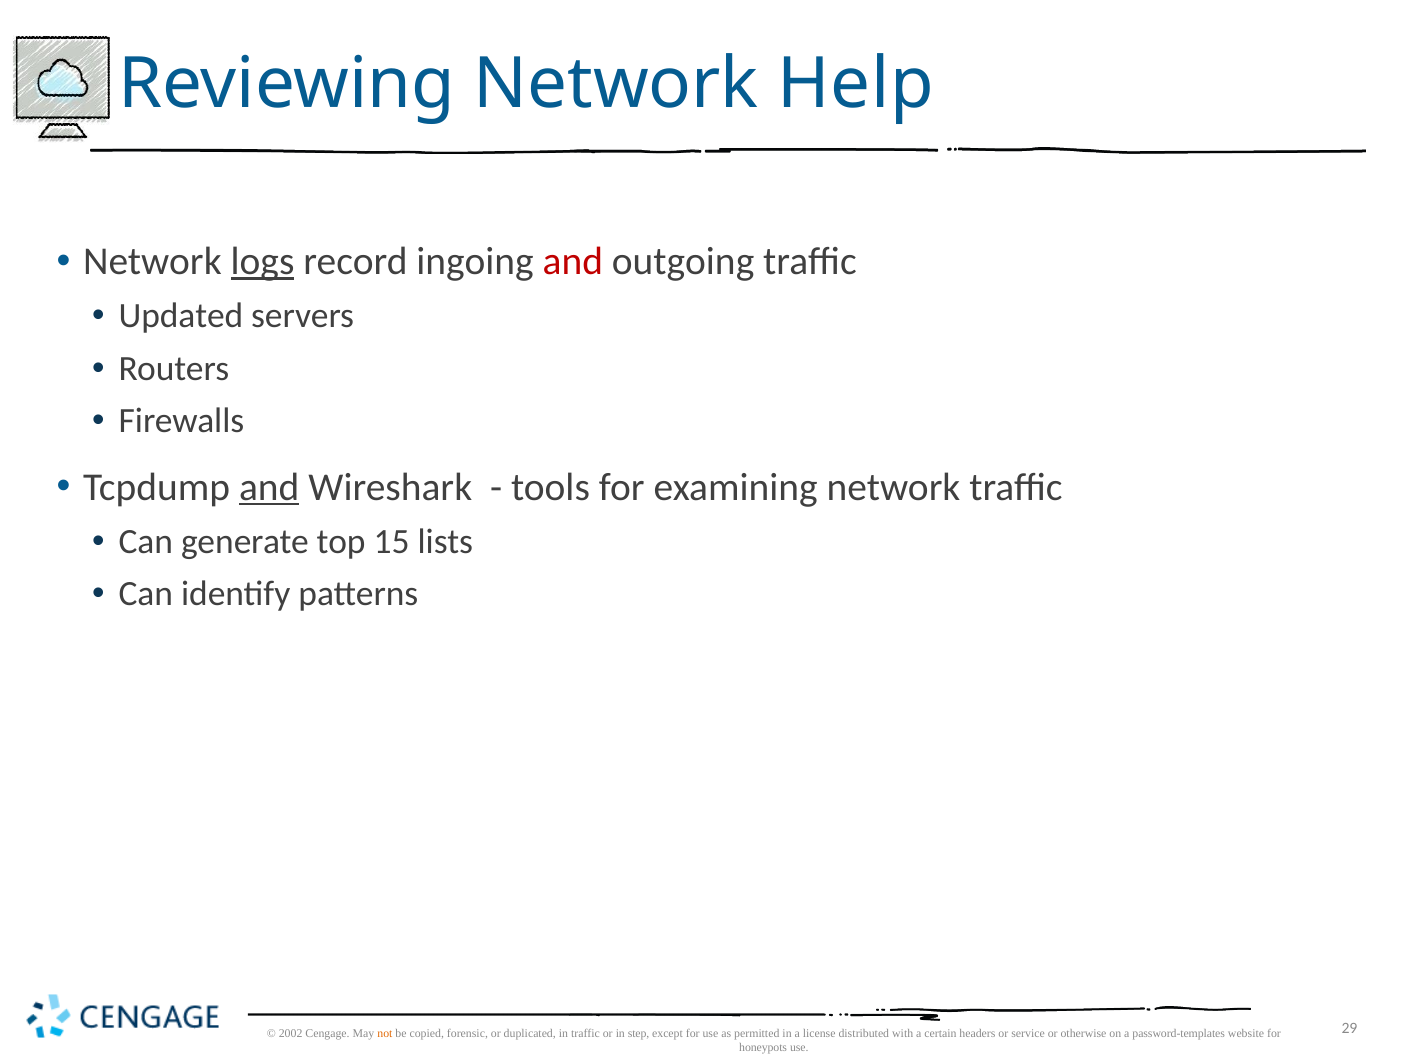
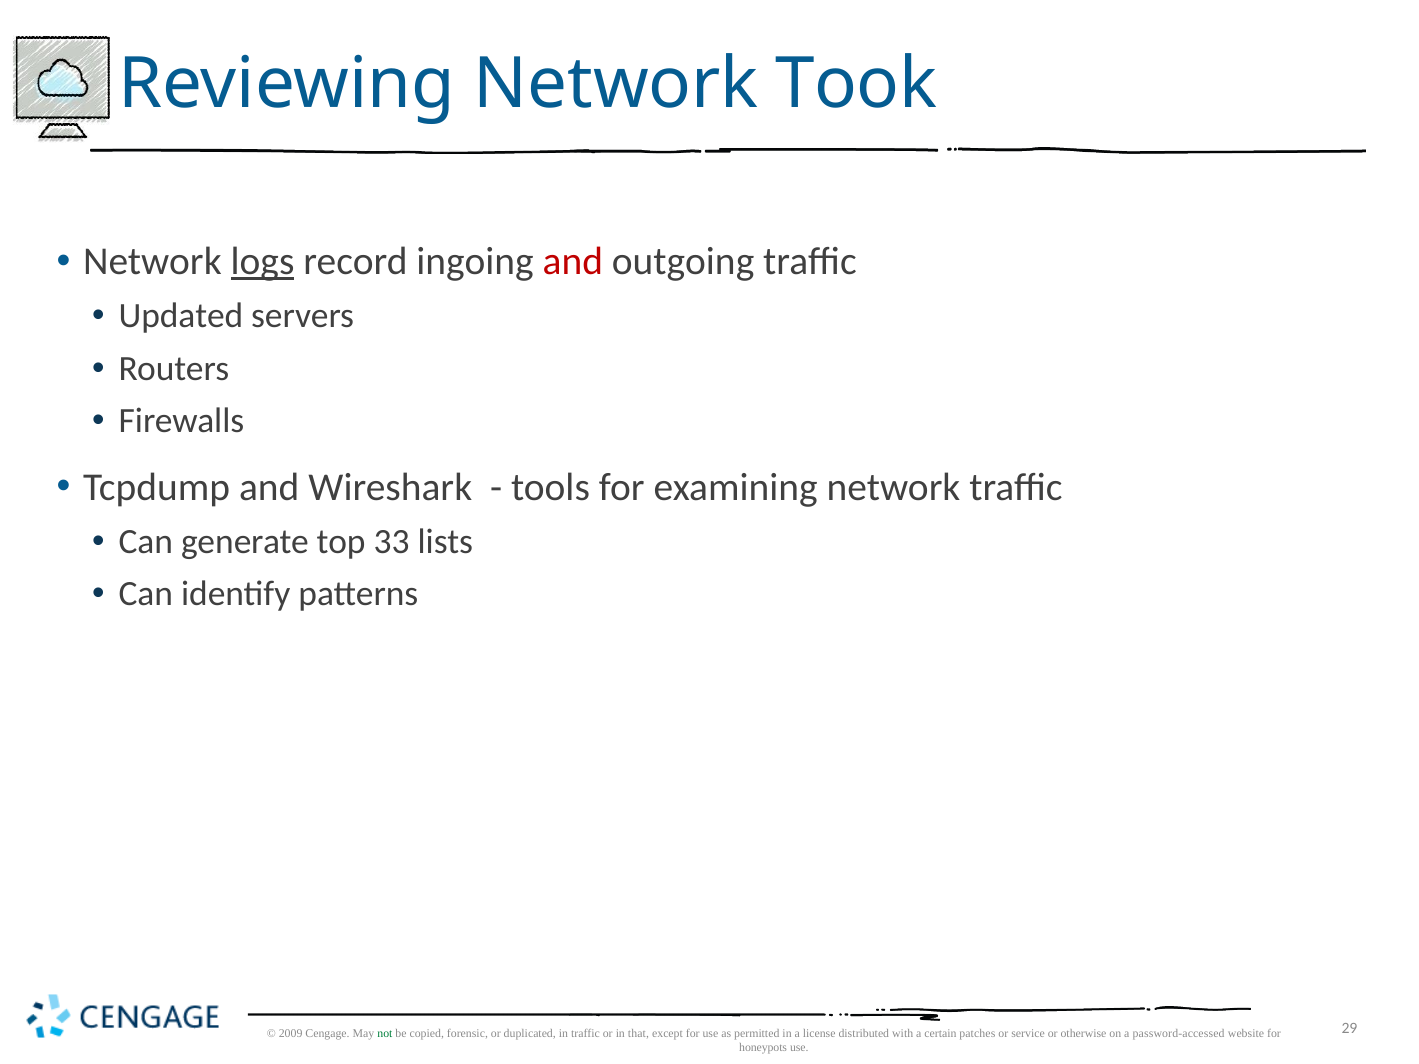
Help: Help -> Took (857, 84)
and underline: present -> none (269, 487)
15: 15 -> 33 (392, 542)
2002: 2002 -> 2009 (291, 1034)
not colour: orange -> green (385, 1034)
step: step -> that (638, 1034)
headers: headers -> patches (977, 1034)
password-templates: password-templates -> password-accessed (1179, 1034)
